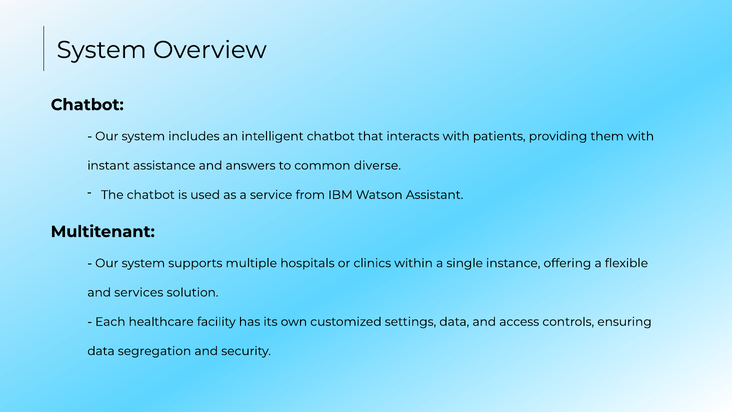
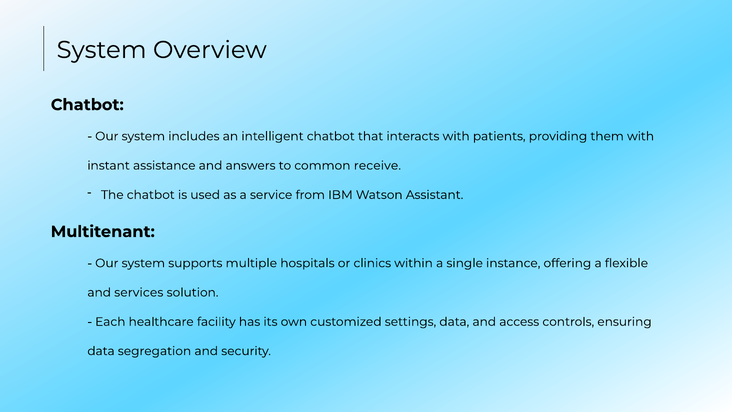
diverse: diverse -> receive (377, 165)
